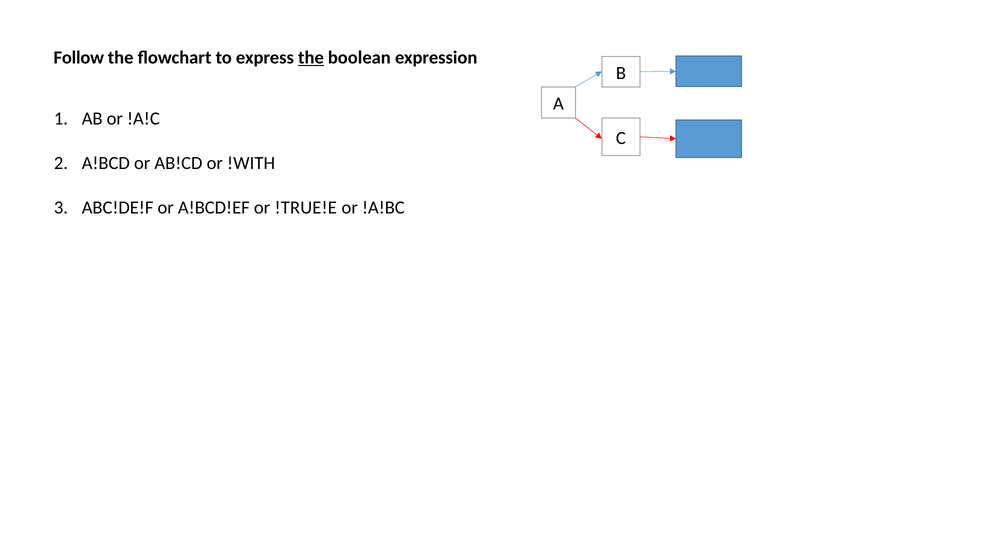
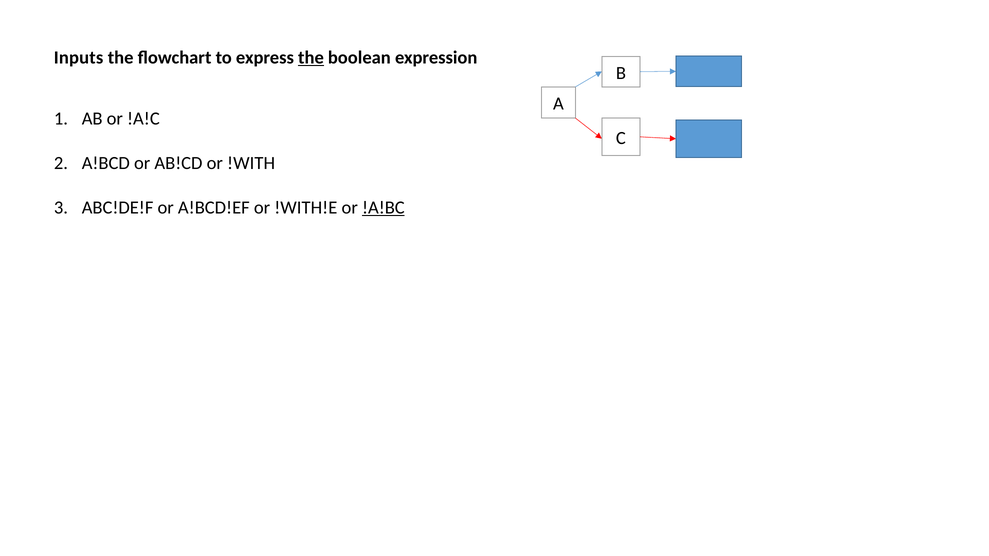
Follow: Follow -> Inputs (79, 57)
!TRUE!E: !TRUE!E -> !WITH!E (306, 208)
!A!BC underline: none -> present (383, 208)
